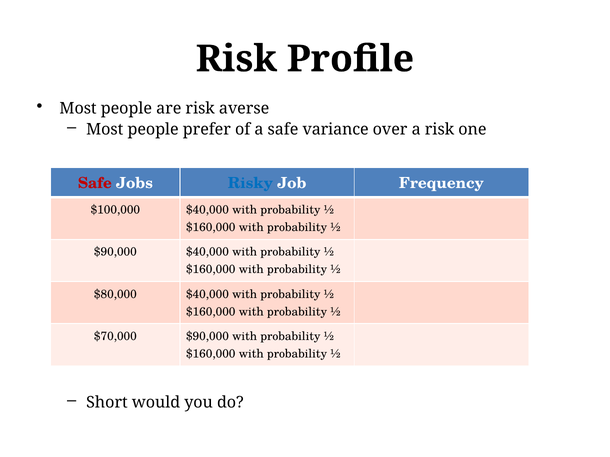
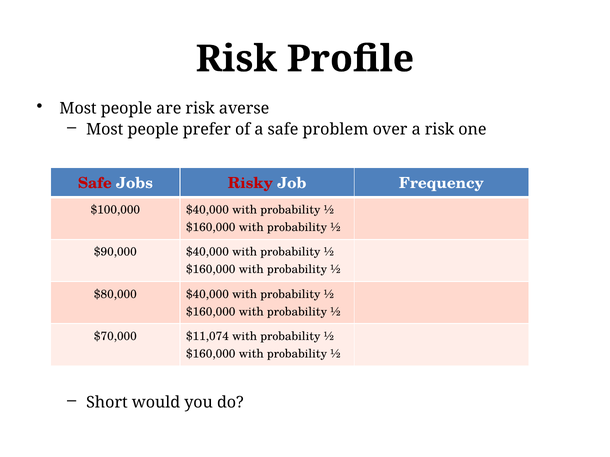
variance: variance -> problem (336, 129)
Risky colour: blue -> red (250, 184)
$70,000 $90,000: $90,000 -> $11,074 (207, 337)
